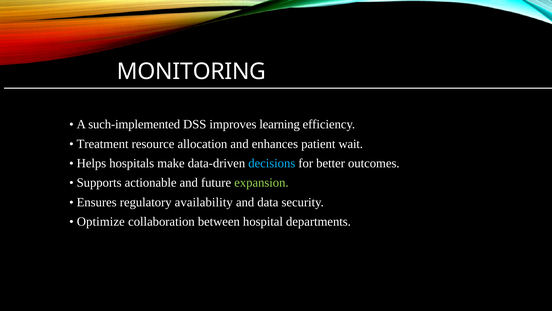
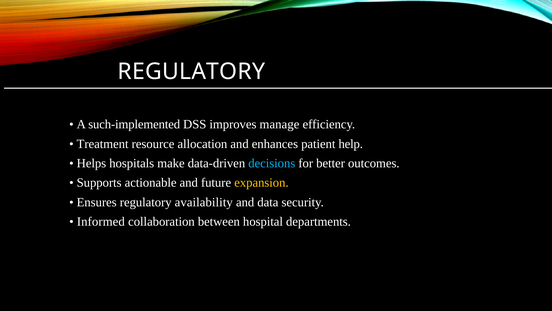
MONITORING: MONITORING -> REGULATORY (191, 71)
learning: learning -> manage (279, 124)
wait: wait -> help (351, 144)
expansion colour: light green -> yellow (261, 183)
Optimize: Optimize -> Informed (101, 221)
